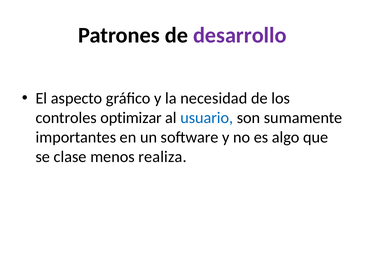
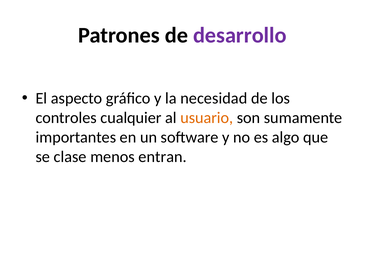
optimizar: optimizar -> cualquier (131, 118)
usuario colour: blue -> orange (207, 118)
realiza: realiza -> entran (163, 157)
